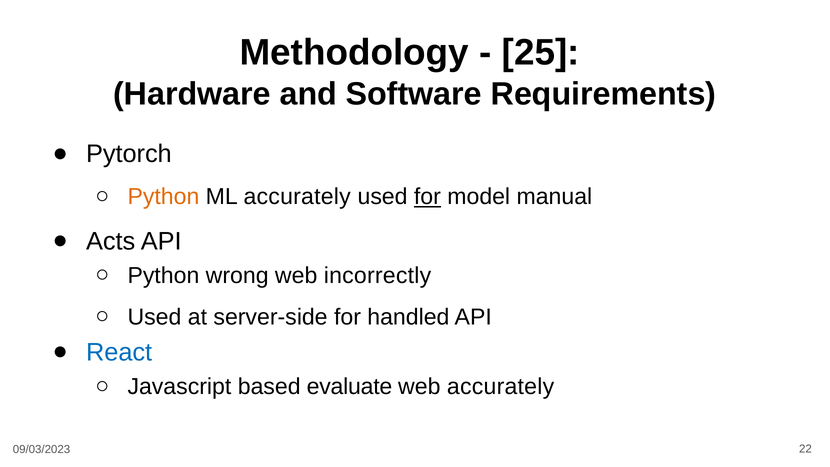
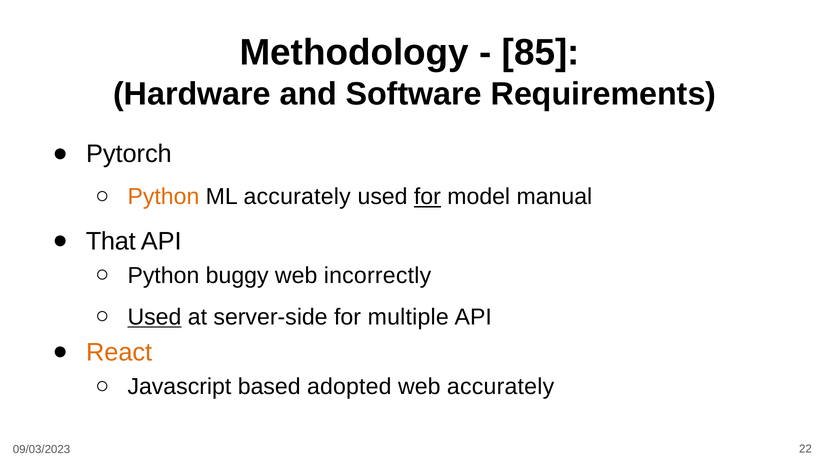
25: 25 -> 85 (541, 53)
Acts: Acts -> That (111, 241)
wrong: wrong -> buggy (237, 276)
Used underline: none -> present (154, 317)
handled: handled -> multiple (408, 317)
React colour: blue -> orange (119, 352)
evaluate: evaluate -> adopted (349, 387)
